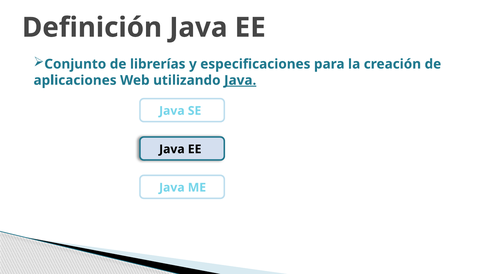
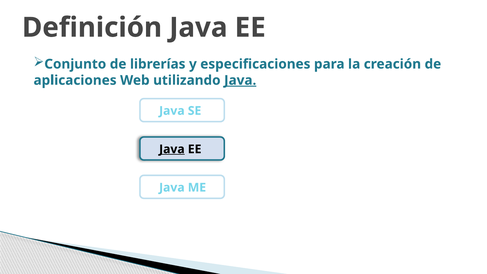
Java underline: none -> present (172, 149)
